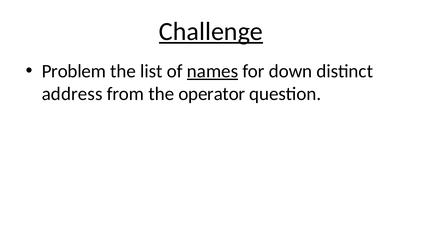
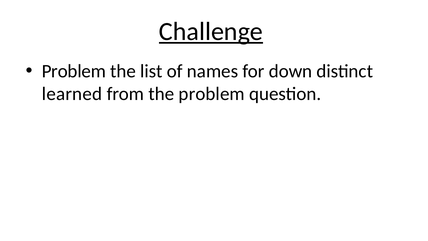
names underline: present -> none (213, 71)
address: address -> learned (72, 94)
the operator: operator -> problem (212, 94)
